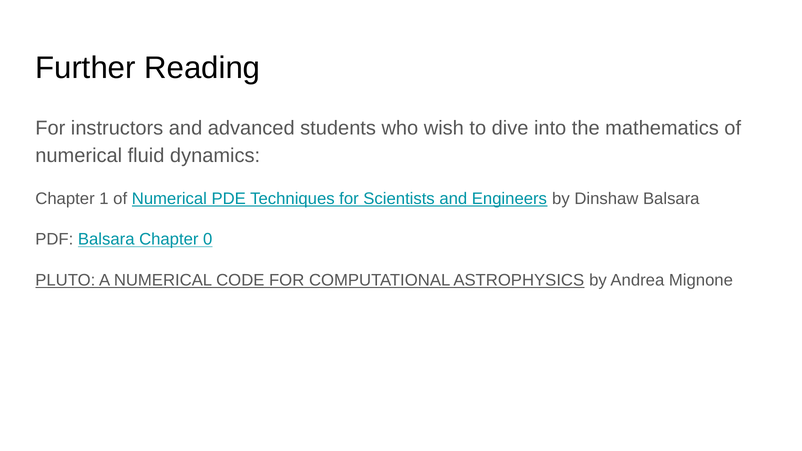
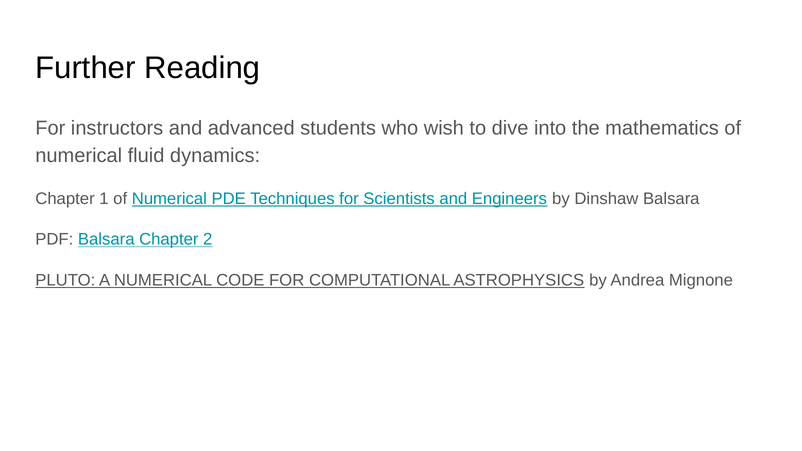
0: 0 -> 2 (208, 239)
